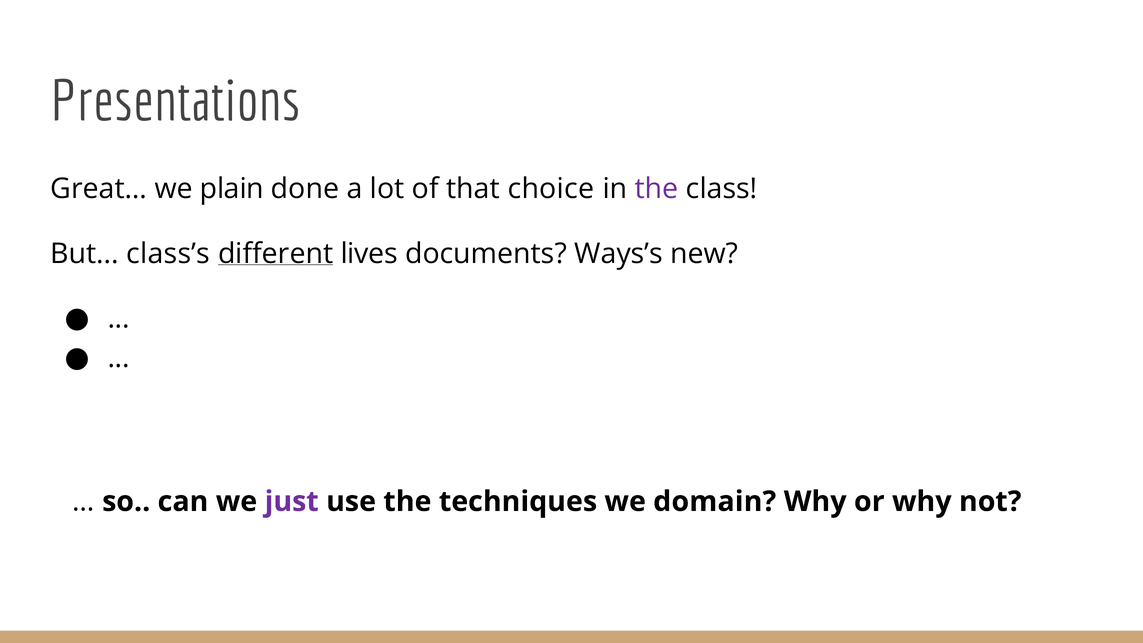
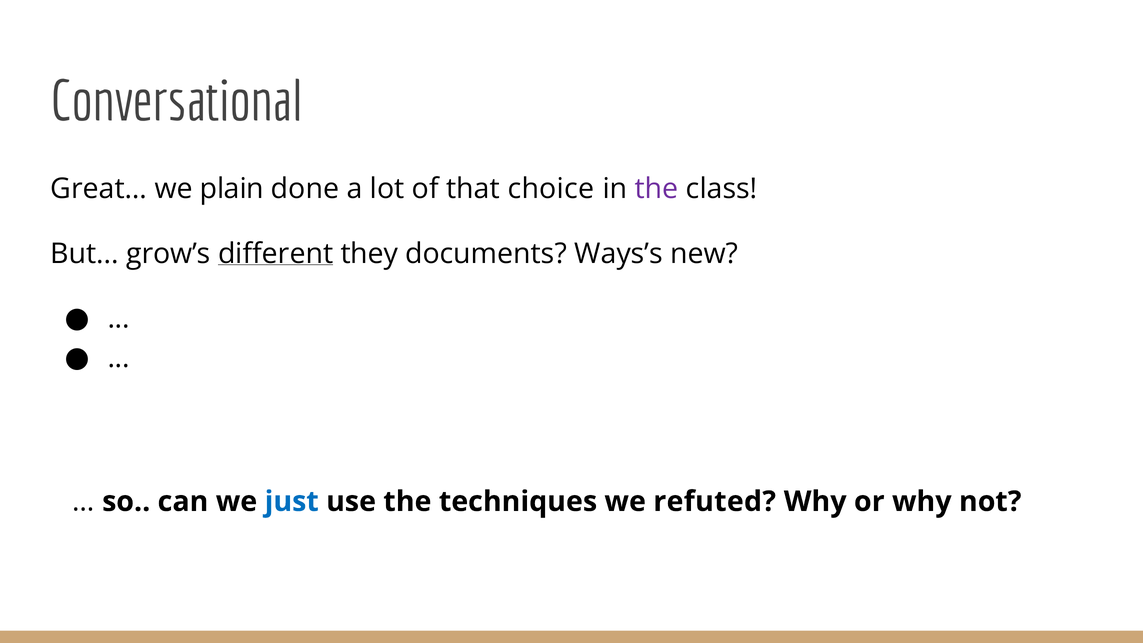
Presentations: Presentations -> Conversational (176, 102)
class’s: class’s -> grow’s (168, 254)
lives: lives -> they (369, 254)
just colour: purple -> blue (292, 502)
domain: domain -> refuted (715, 502)
